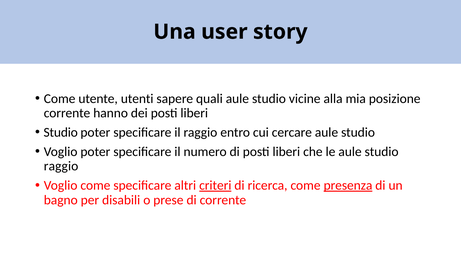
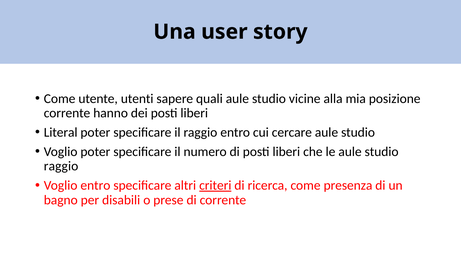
Studio: Studio -> Literal (61, 133)
Voglio come: come -> entro (95, 186)
presenza underline: present -> none (348, 186)
